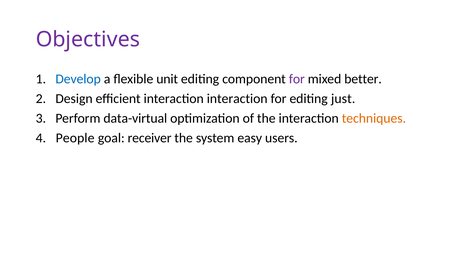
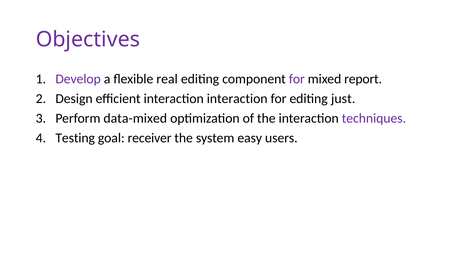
Develop colour: blue -> purple (78, 79)
unit: unit -> real (167, 79)
better: better -> report (363, 79)
data-virtual: data-virtual -> data-mixed (135, 118)
techniques colour: orange -> purple (374, 118)
People: People -> Testing (75, 138)
